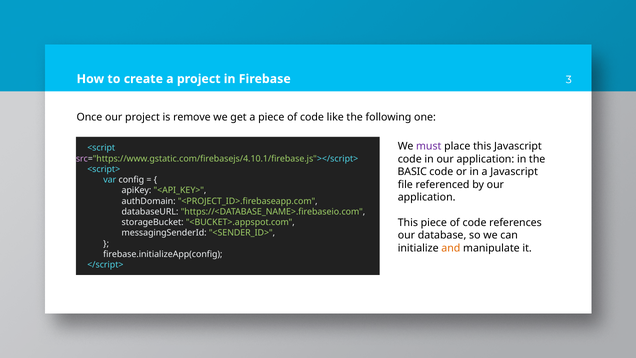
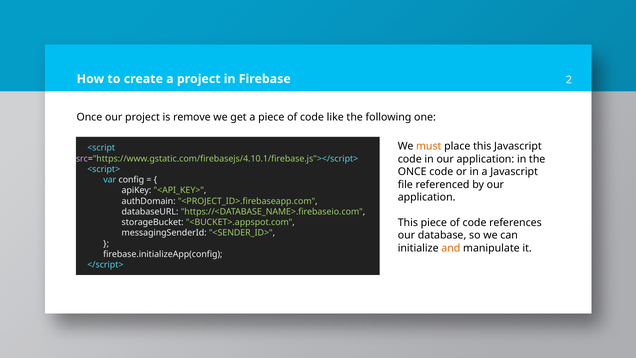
3: 3 -> 2 (569, 80)
must colour: purple -> orange (429, 146)
BASIC: BASIC -> ONCE (412, 172)
